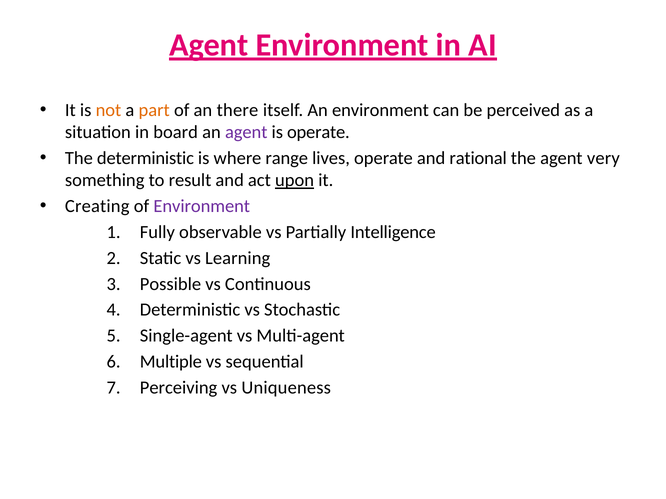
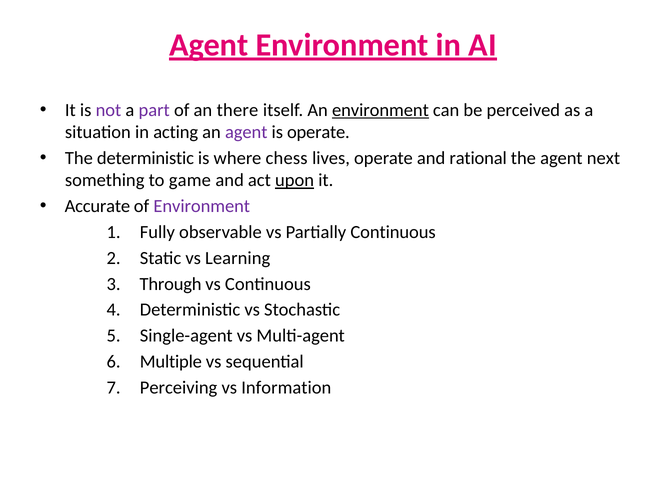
not colour: orange -> purple (108, 110)
part colour: orange -> purple (154, 110)
environment underline: none -> present (380, 110)
board: board -> acting (176, 132)
range: range -> chess (287, 158)
very: very -> next (603, 158)
result: result -> game (190, 181)
Creating: Creating -> Accurate (97, 206)
Partially Intelligence: Intelligence -> Continuous (393, 232)
Possible: Possible -> Through (171, 284)
Uniqueness: Uniqueness -> Information (286, 388)
